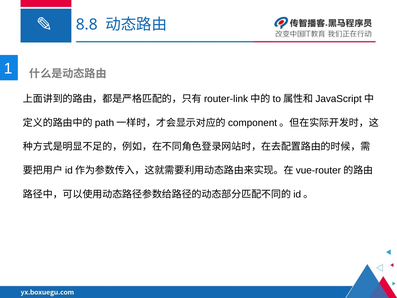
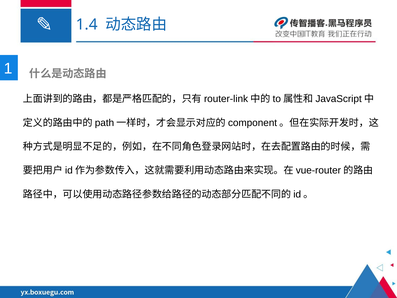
8.8: 8.8 -> 1.4 (87, 25)
